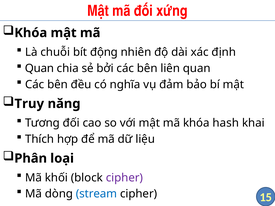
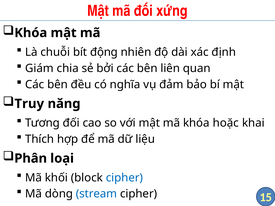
Quan: Quan -> Giám (39, 68)
hash: hash -> hoặc (226, 123)
cipher colour: purple -> blue (124, 178)
